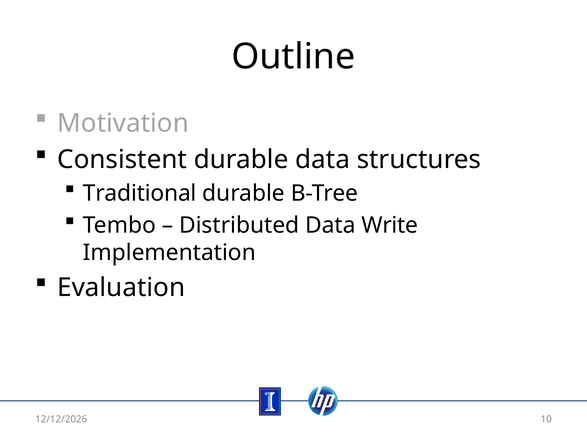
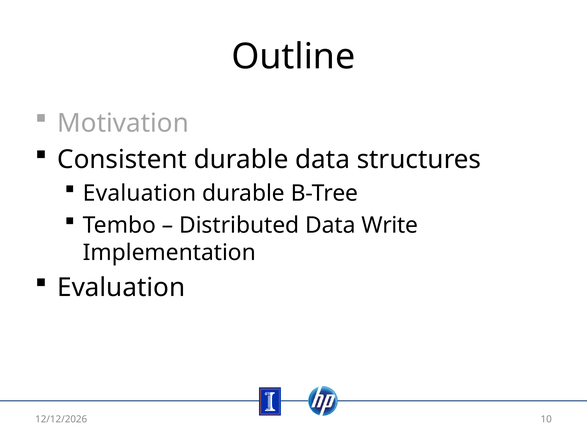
Traditional: Traditional -> Evaluation (140, 193)
